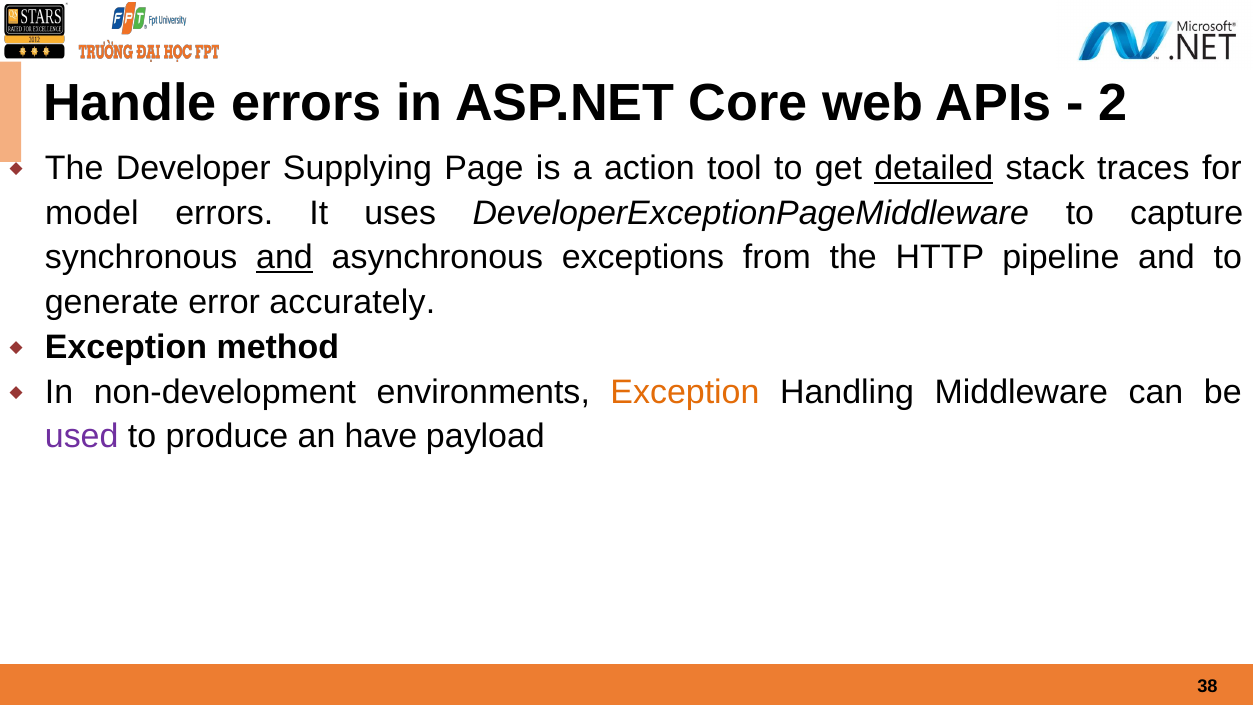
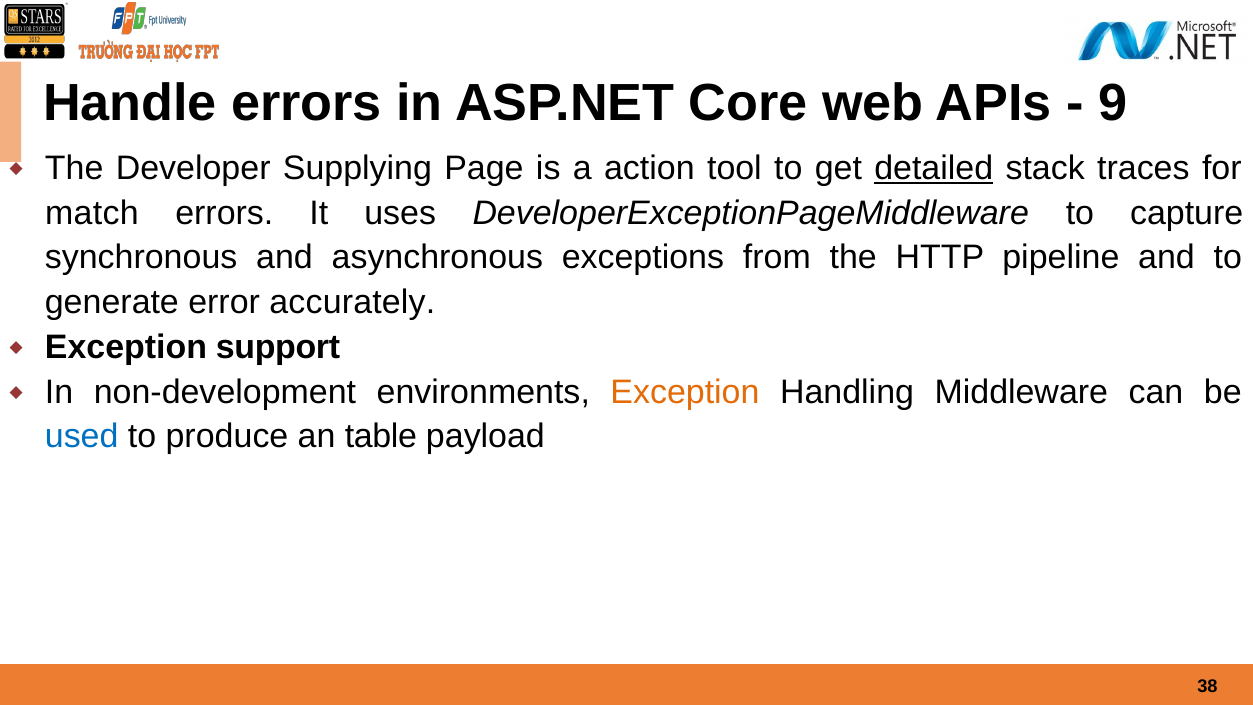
2: 2 -> 9 (1113, 103)
model: model -> match (92, 213)
and underline: present -> none (285, 258)
method: method -> support (278, 347)
used colour: purple -> blue (82, 437)
have: have -> table (381, 437)
